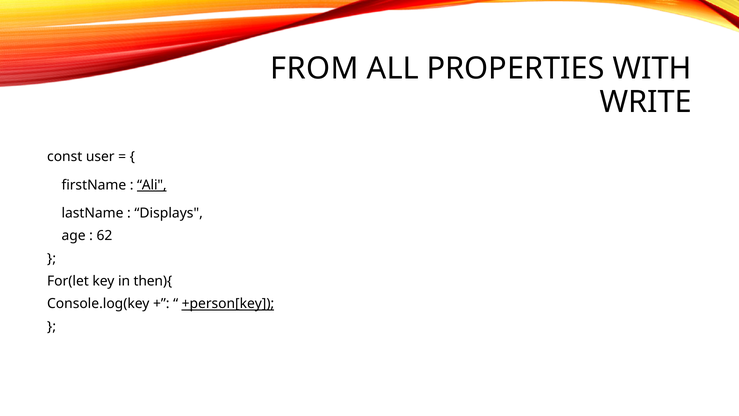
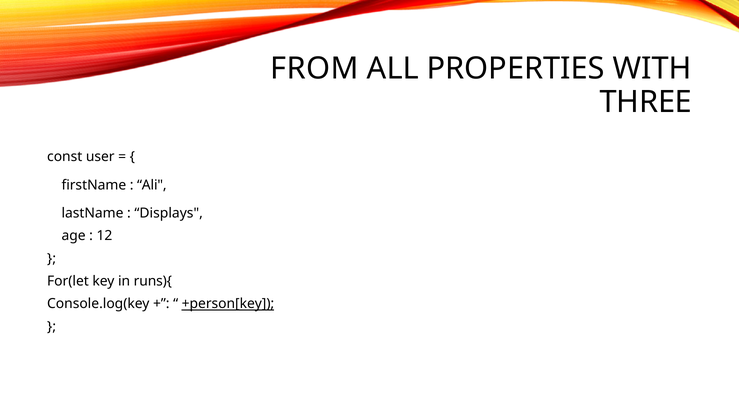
WRITE: WRITE -> THREE (646, 102)
Ali underline: present -> none (152, 185)
62: 62 -> 12 (104, 236)
then){: then){ -> runs){ (153, 281)
